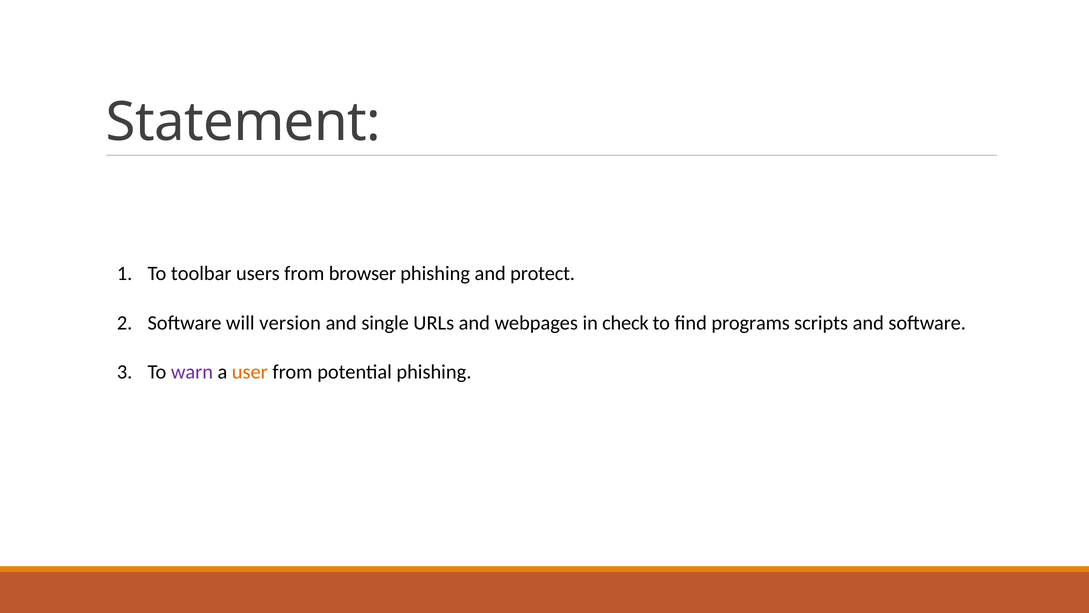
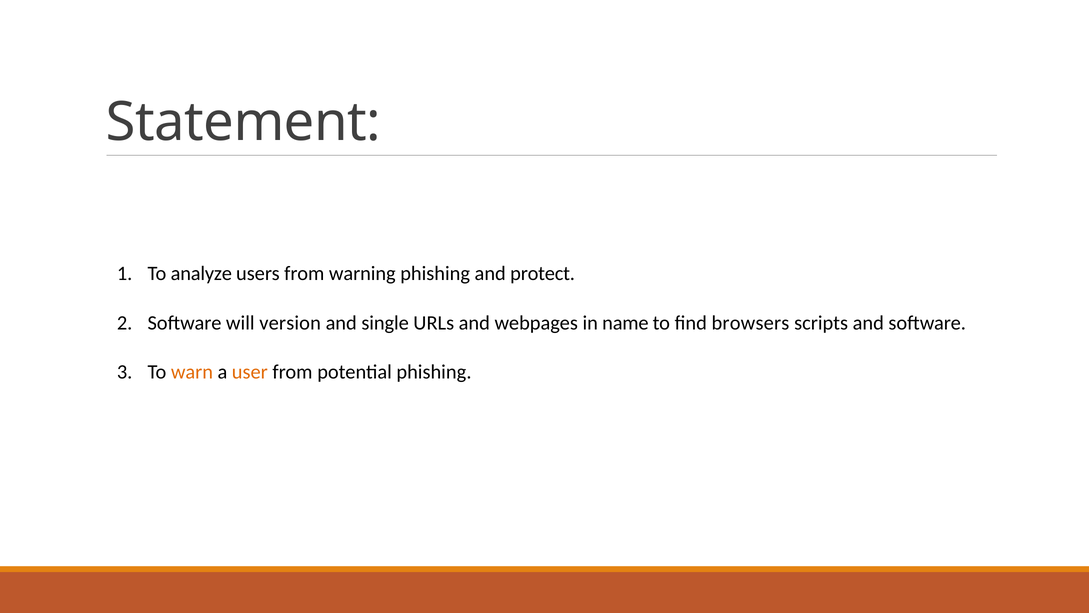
toolbar: toolbar -> analyze (201, 274)
browser: browser -> warning (362, 274)
check: check -> name (625, 323)
programs: programs -> browsers (750, 323)
warn colour: purple -> orange (192, 372)
